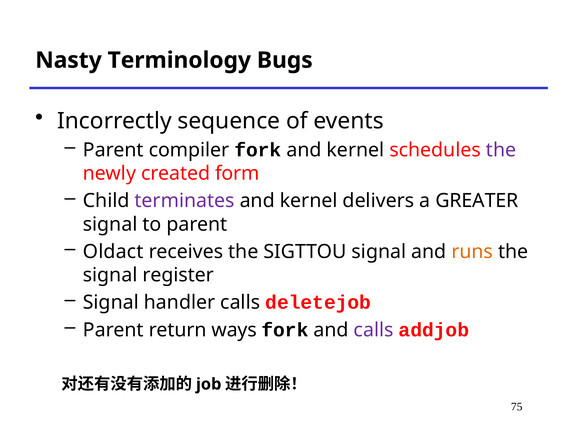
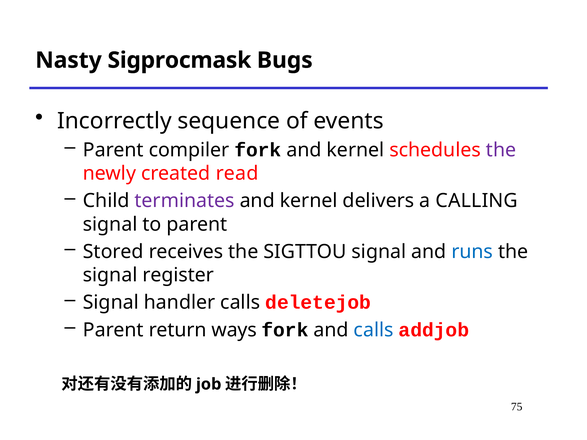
Terminology: Terminology -> Sigprocmask (179, 60)
form: form -> read (237, 174)
GREATER: GREATER -> CALLING (477, 201)
Oldact: Oldact -> Stored (113, 252)
runs colour: orange -> blue (472, 252)
calls colour: purple -> blue (374, 330)
